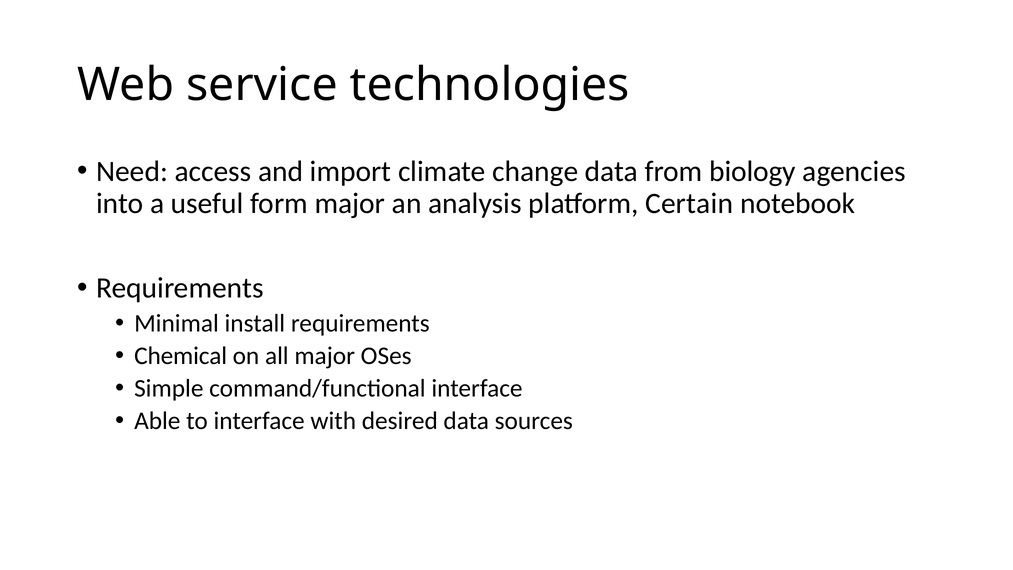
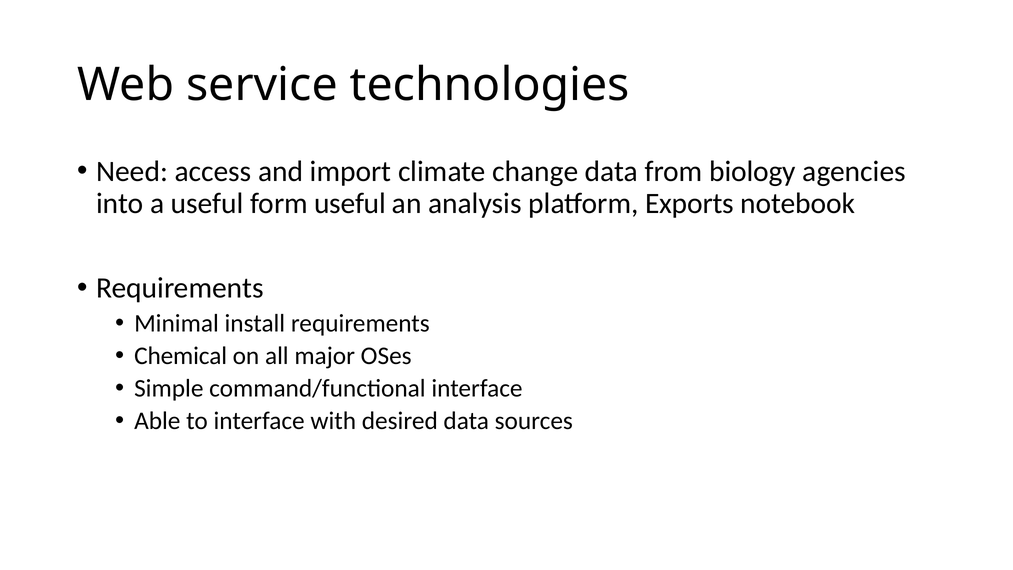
form major: major -> useful (350, 203)
Certain: Certain -> Exports (689, 203)
